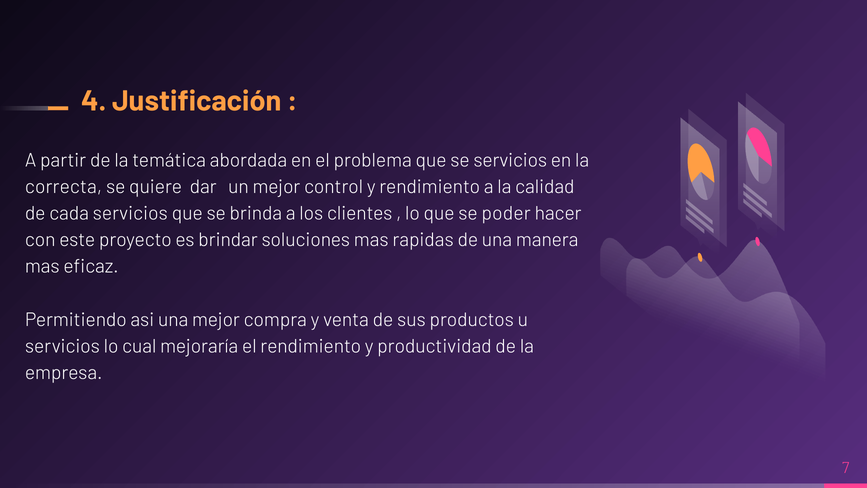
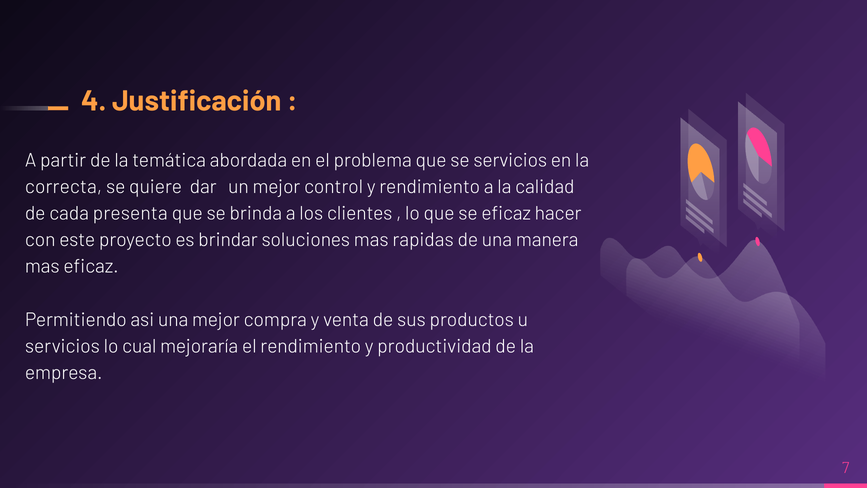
cada servicios: servicios -> presenta (130, 213)
se poder: poder -> eficaz (506, 213)
